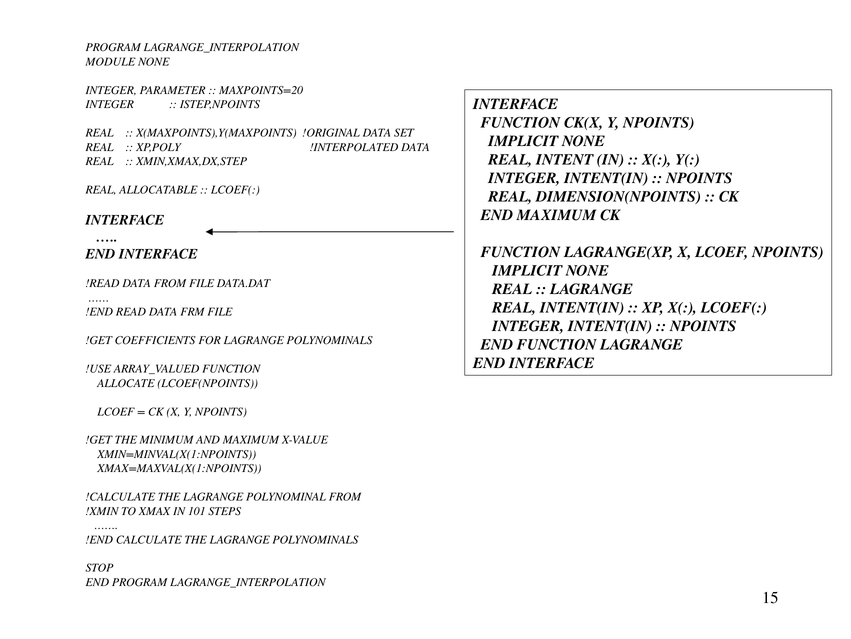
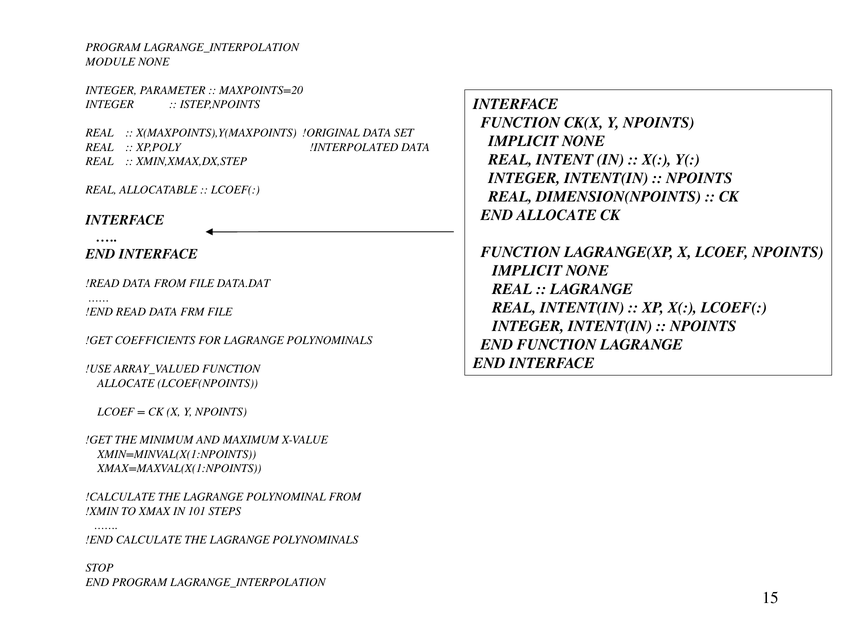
END MAXIMUM: MAXIMUM -> ALLOCATE (557, 215)
